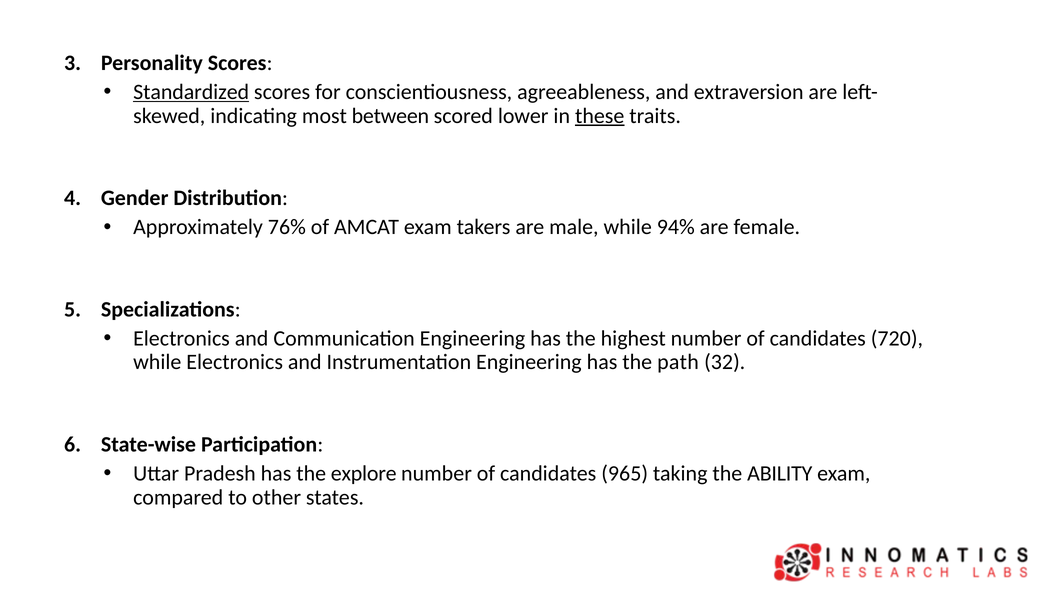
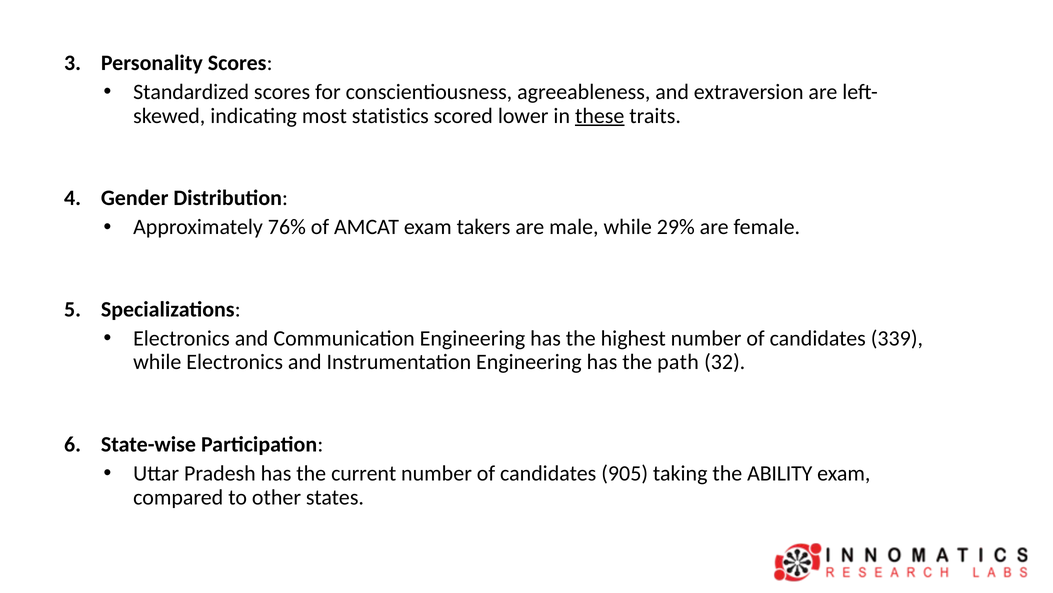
Standardized underline: present -> none (191, 92)
between: between -> statistics (390, 116)
94%: 94% -> 29% (676, 227)
720: 720 -> 339 (897, 338)
explore: explore -> current (364, 473)
965: 965 -> 905 (625, 473)
